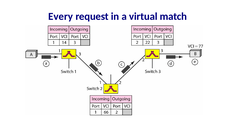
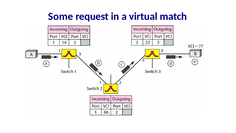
Every: Every -> Some (61, 16)
